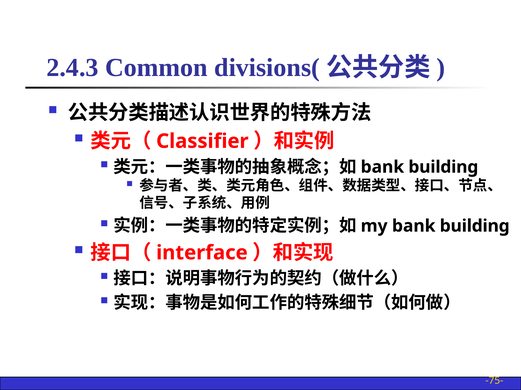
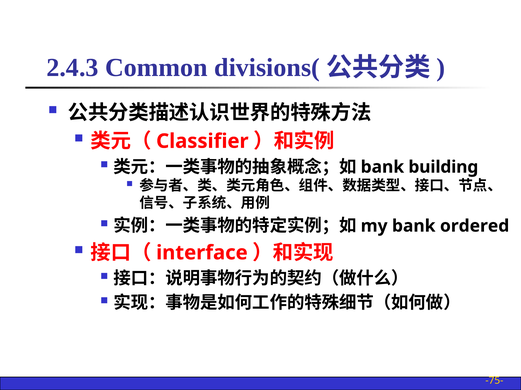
building: building -> ordered (475, 226)
